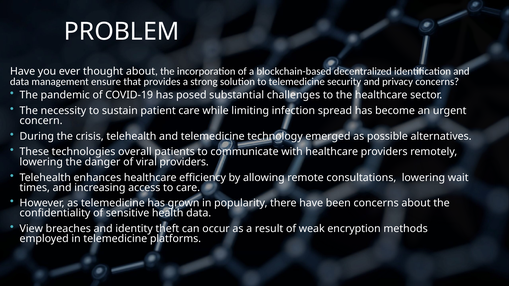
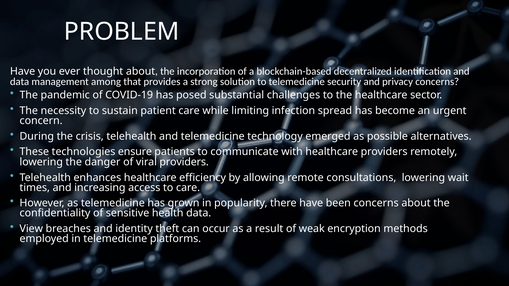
ensure: ensure -> among (106, 82)
overall: overall -> ensure (135, 152)
